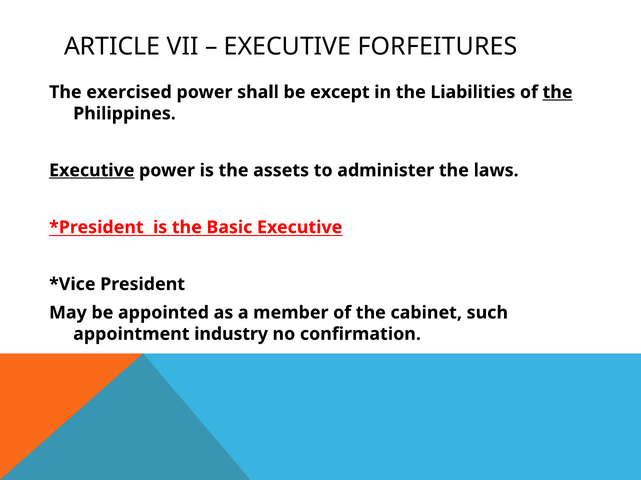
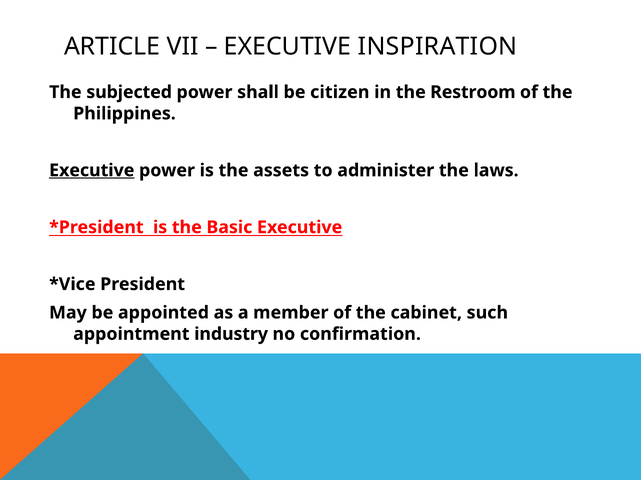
FORFEITURES: FORFEITURES -> INSPIRATION (438, 47)
exercised: exercised -> subjected (129, 92)
except: except -> citizen (340, 92)
Liabilities: Liabilities -> Restroom (473, 92)
the underline: present -> none (558, 92)
